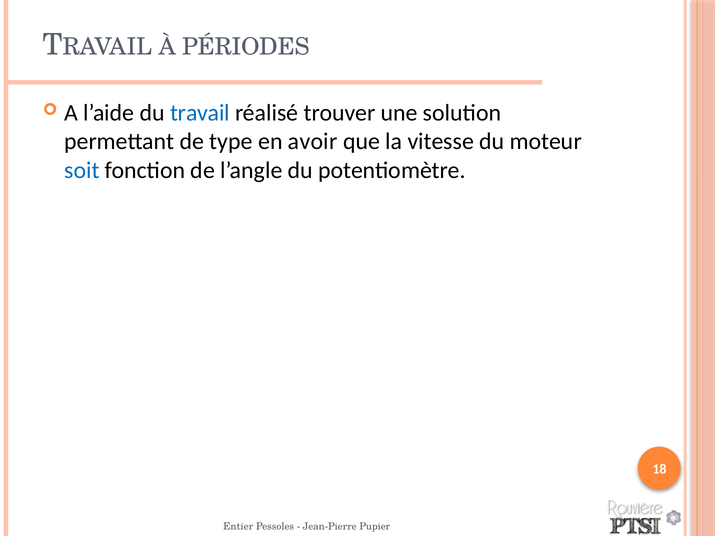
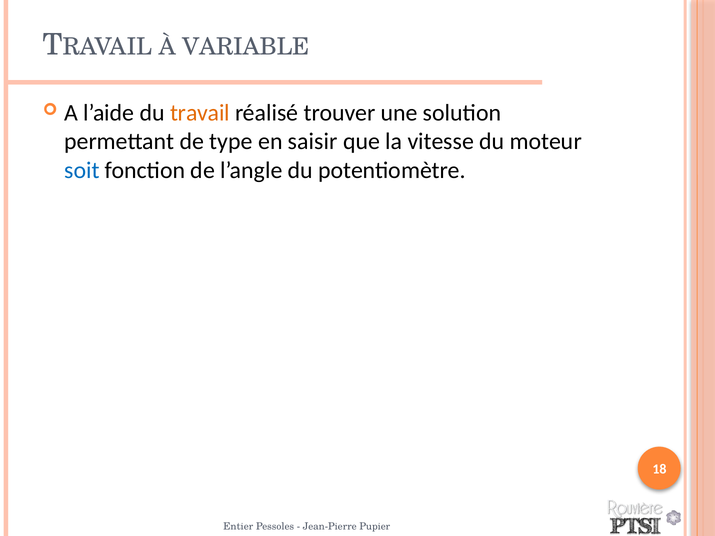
PÉRIODES: PÉRIODES -> VARIABLE (246, 47)
travail colour: blue -> orange (200, 113)
avoir: avoir -> saisir (313, 142)
